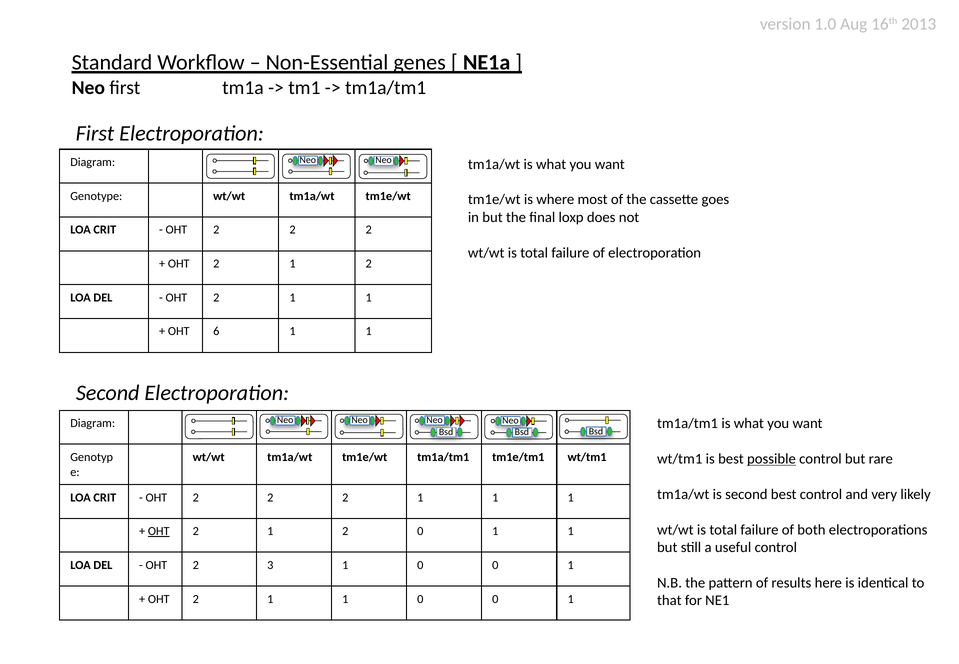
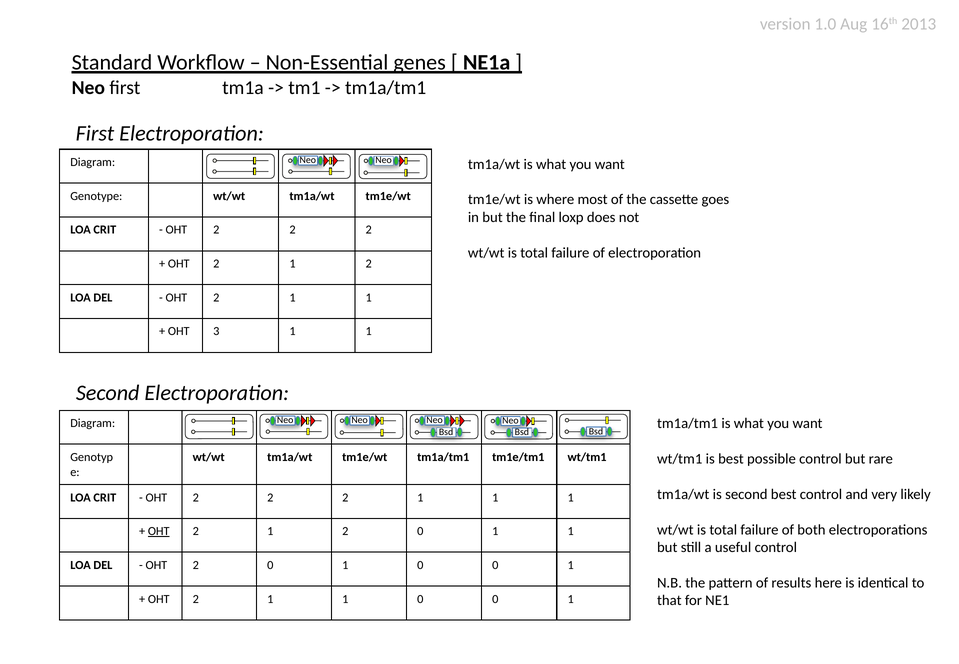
6: 6 -> 3 (216, 331)
possible underline: present -> none (771, 459)
OHT 2 3: 3 -> 0 (270, 565)
